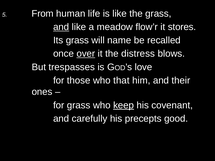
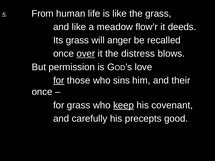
and underline: present -> none (61, 27)
stores: stores -> deeds (182, 27)
name: name -> anger (119, 40)
trespasses: trespasses -> permission (72, 67)
for underline: none -> present (59, 81)
that: that -> sins (121, 81)
ones: ones -> once (42, 92)
